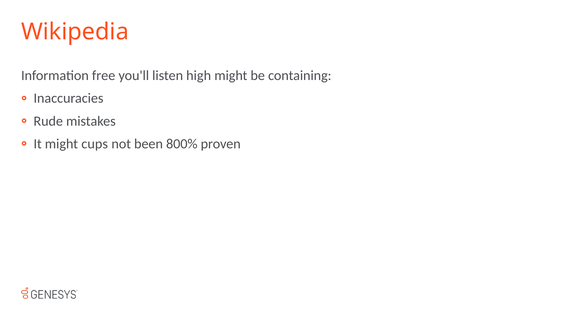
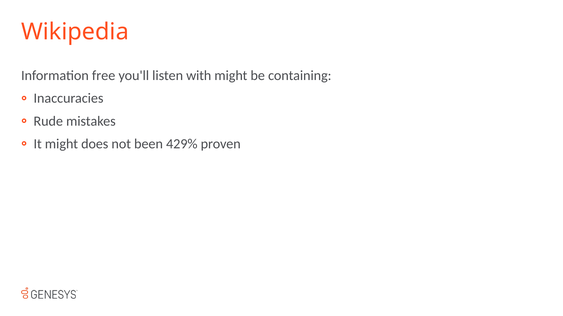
high: high -> with (199, 76)
cups: cups -> does (95, 144)
800%: 800% -> 429% (182, 144)
